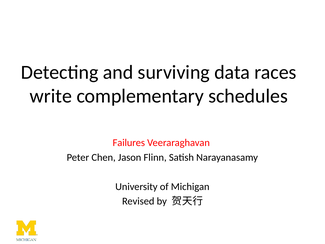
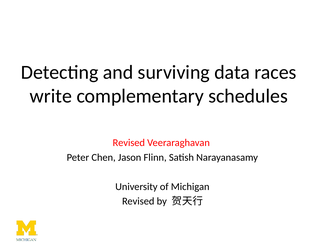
Failures: Failures -> Revised (129, 143)
